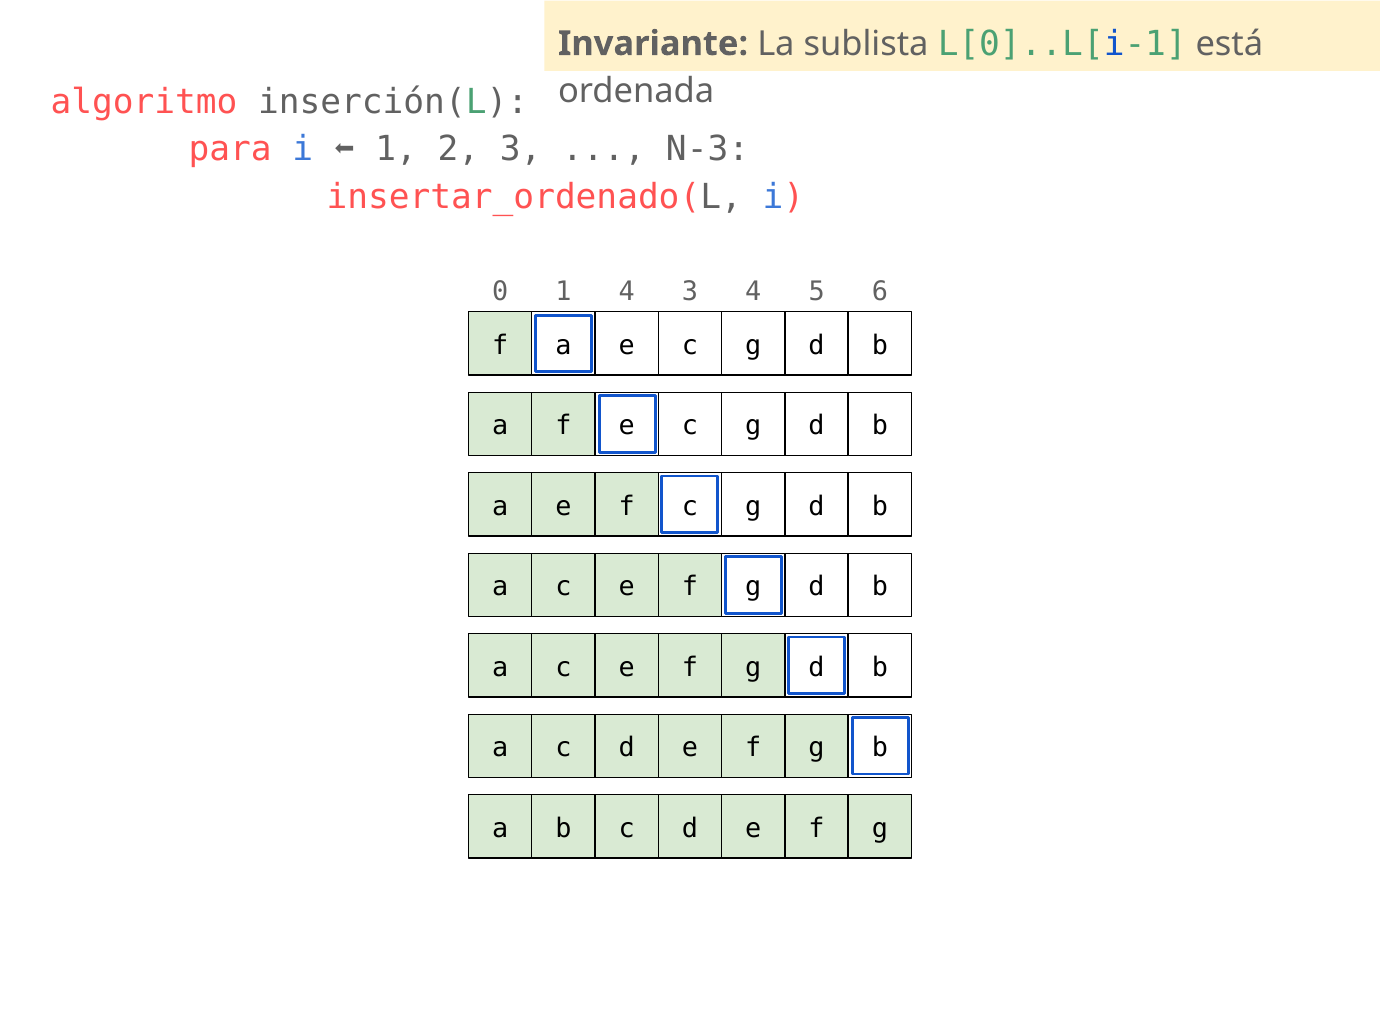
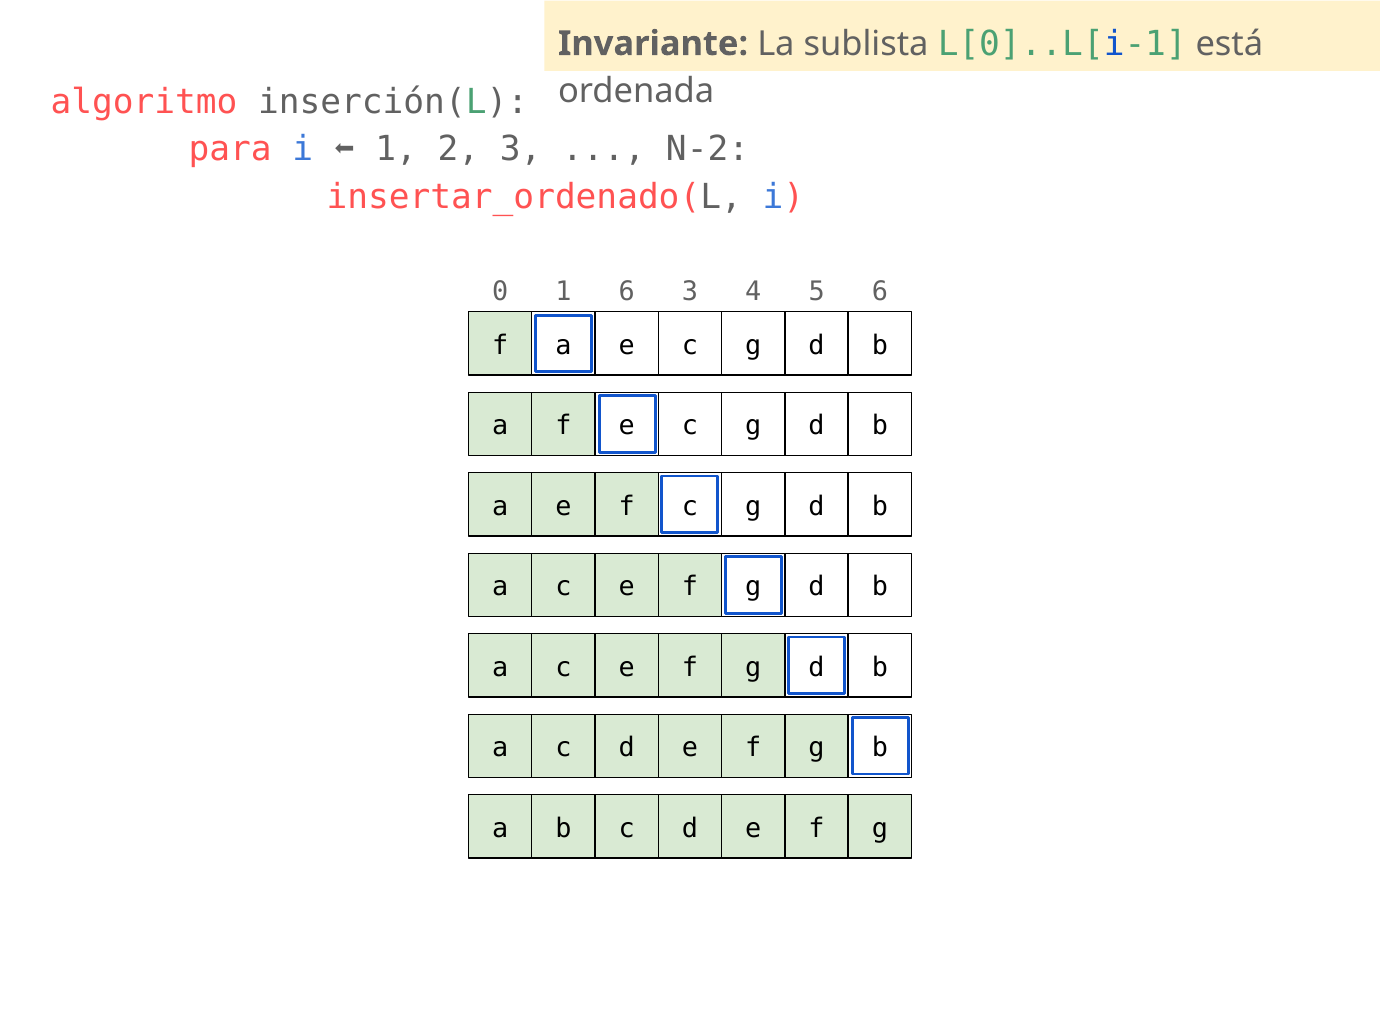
N-3: N-3 -> N-2 (708, 150)
1 4: 4 -> 6 (627, 292)
